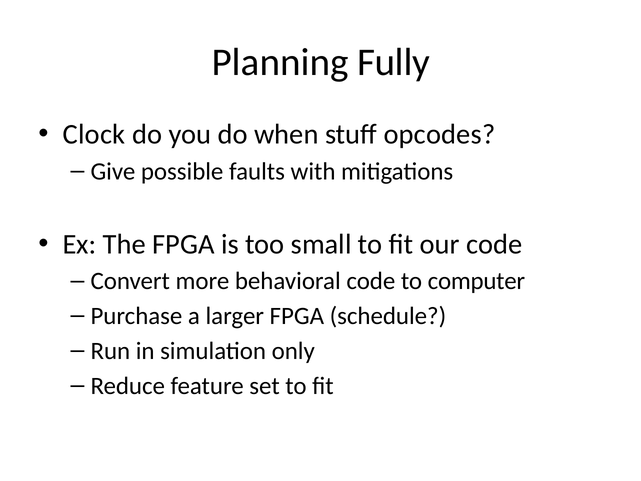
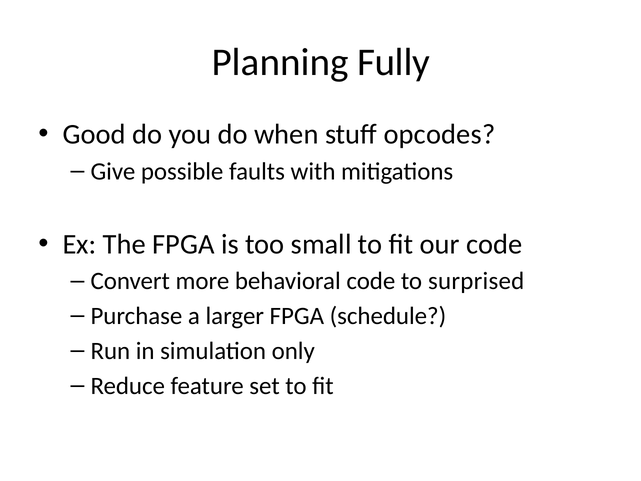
Clock: Clock -> Good (94, 134)
computer: computer -> surprised (476, 281)
